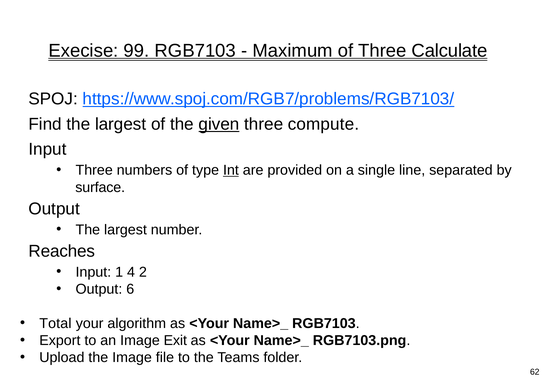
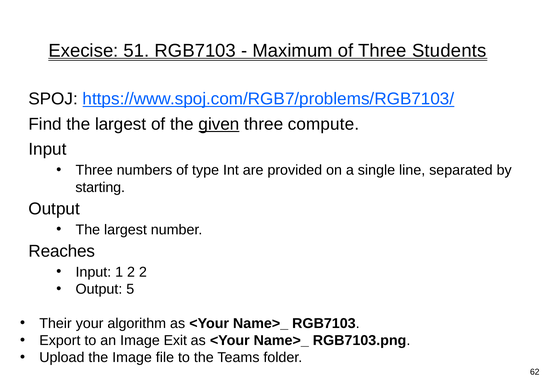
99: 99 -> 51 (137, 51)
Calculate: Calculate -> Students (449, 51)
Int underline: present -> none (231, 170)
surface: surface -> starting (100, 187)
1 4: 4 -> 2 (131, 272)
6: 6 -> 5 (130, 289)
Total: Total -> Their (55, 323)
